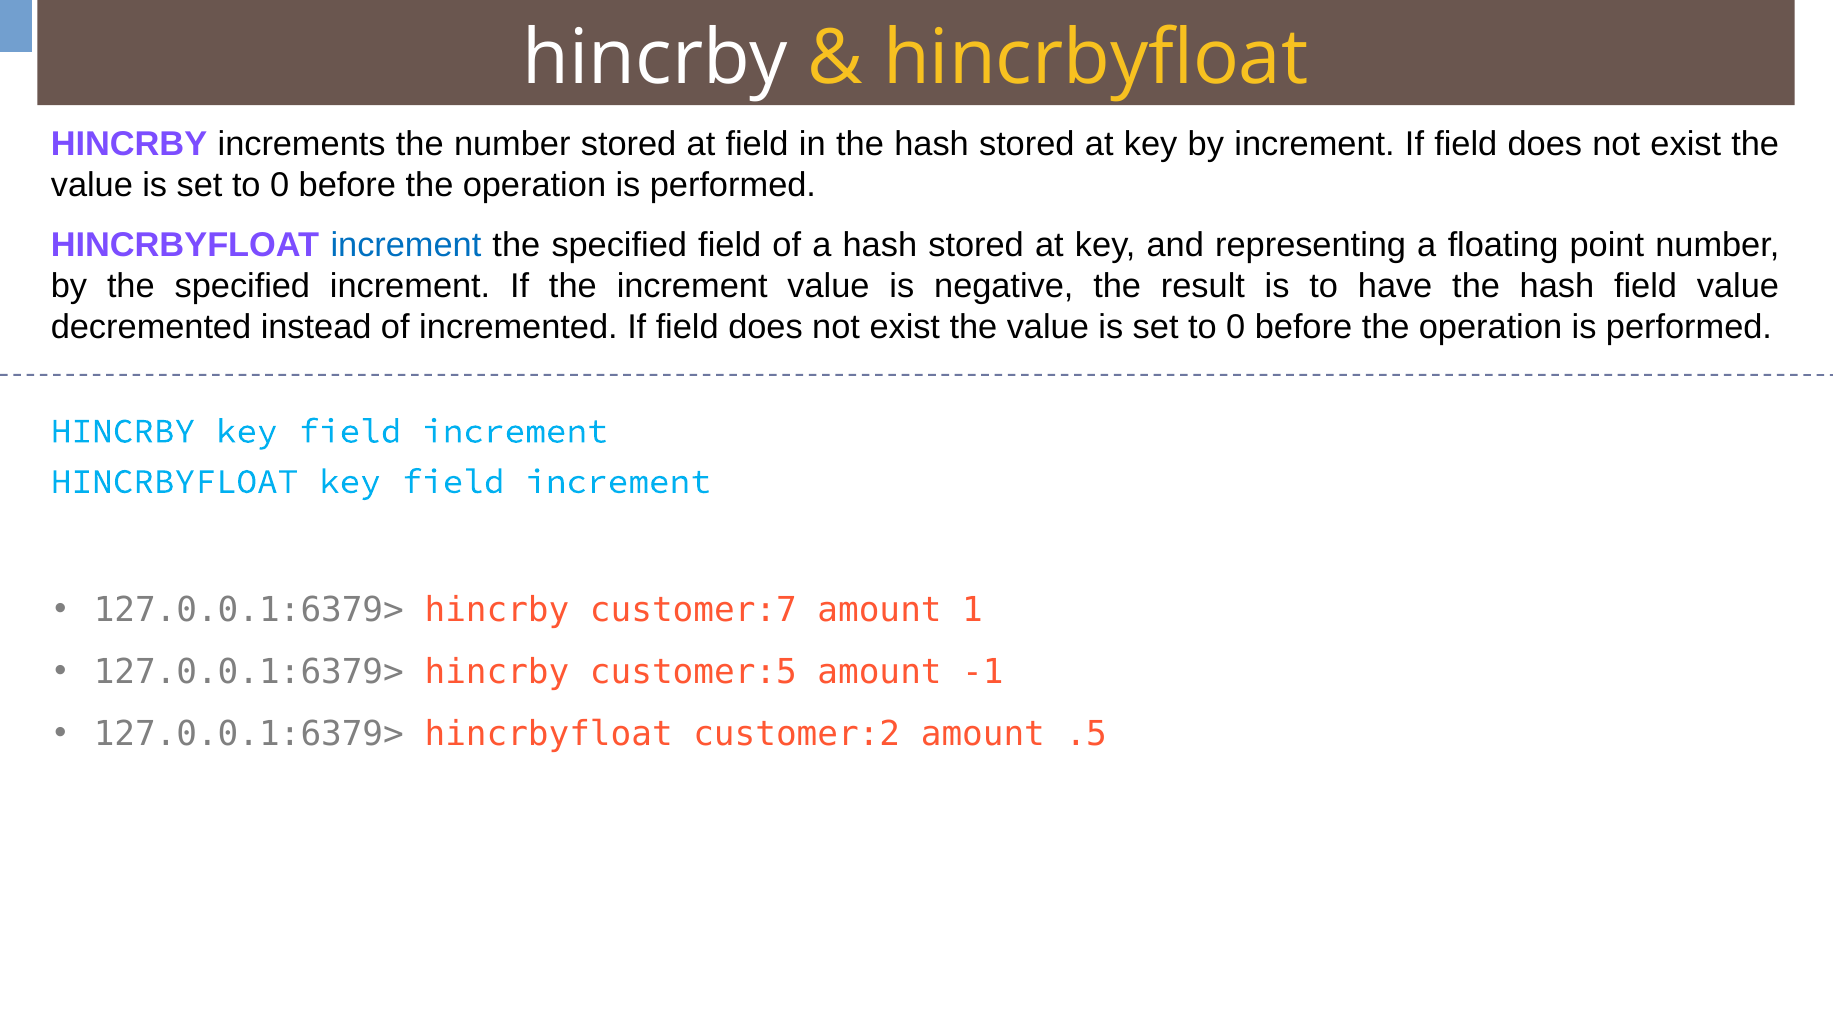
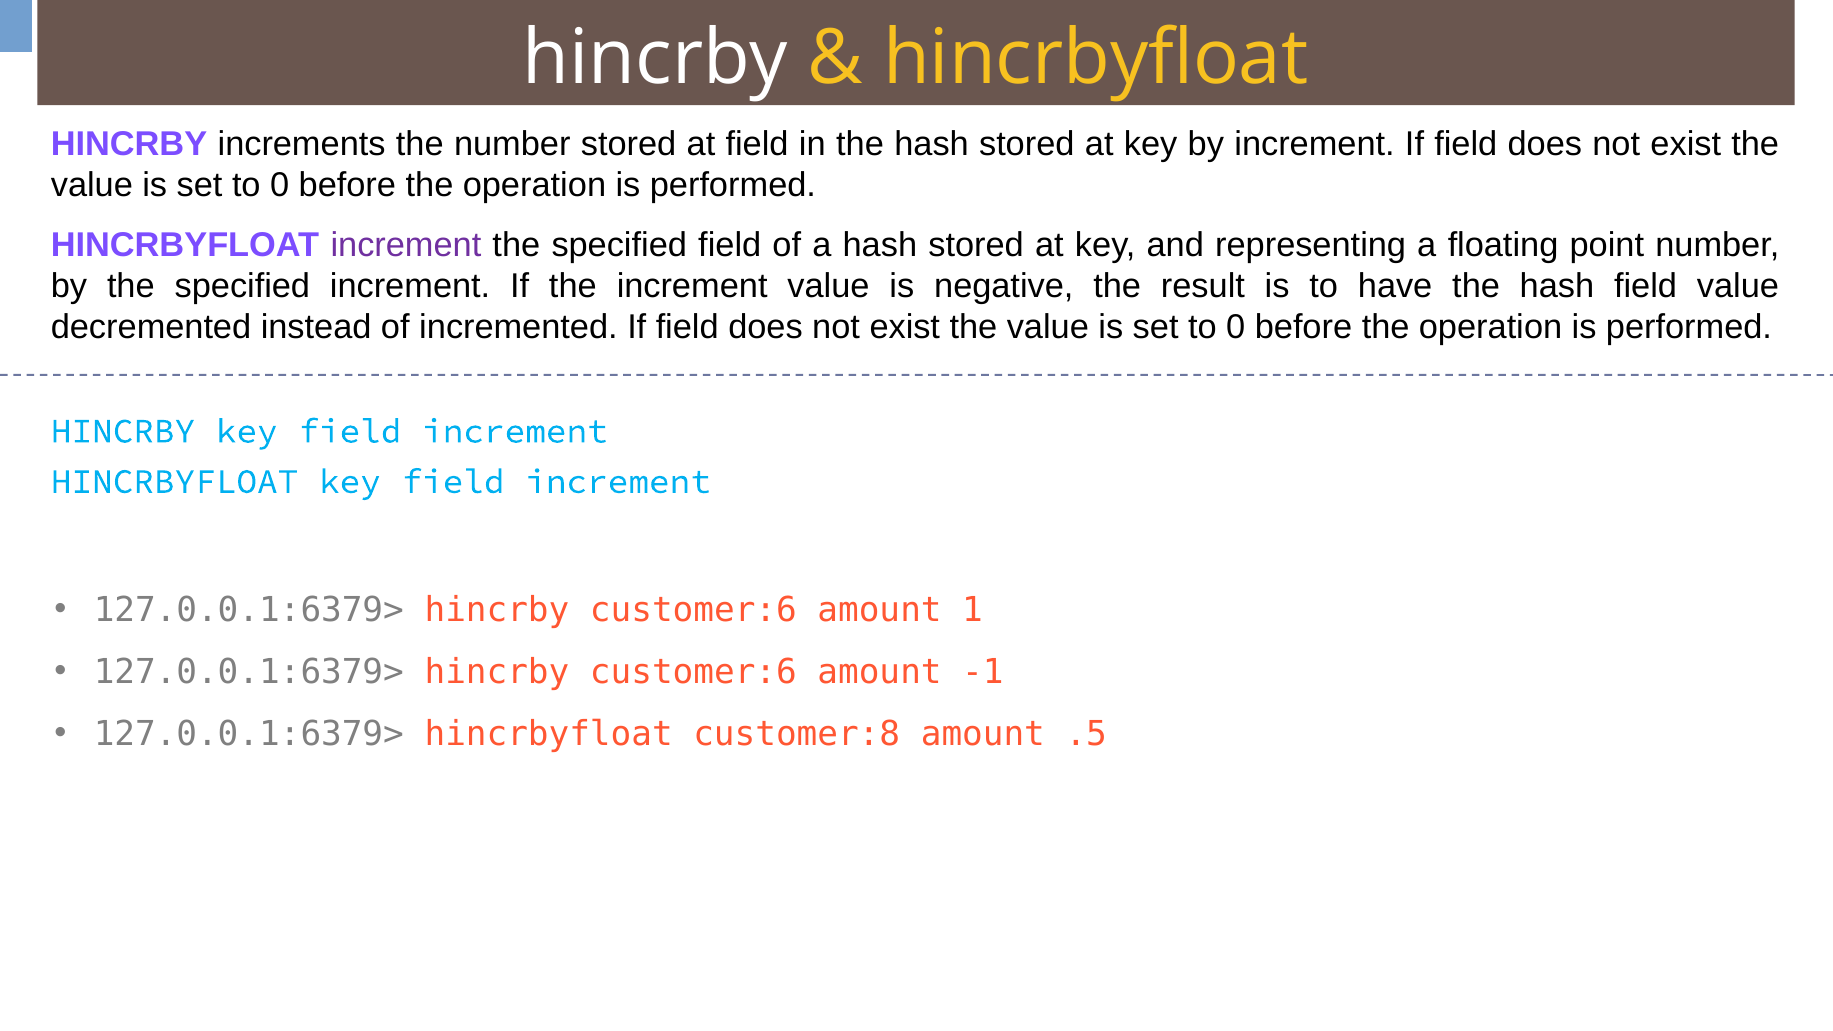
increment colour: blue -> purple (406, 245)
customer:7: customer:7 -> customer:6 (693, 610)
customer:5: customer:5 -> customer:6 (693, 672)
customer:2: customer:2 -> customer:8 (797, 734)
